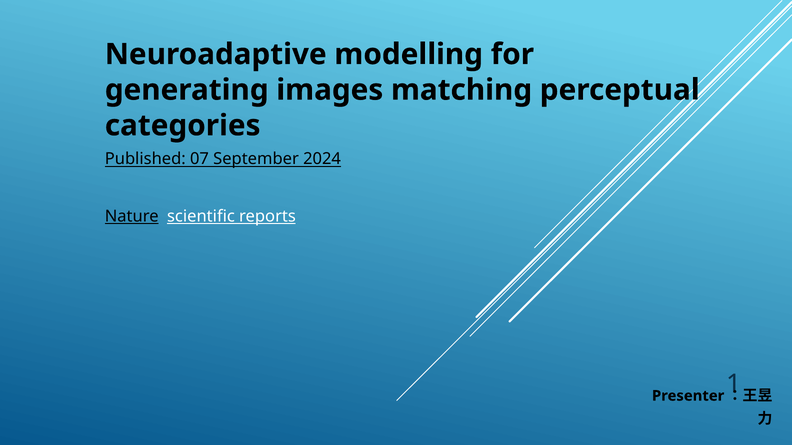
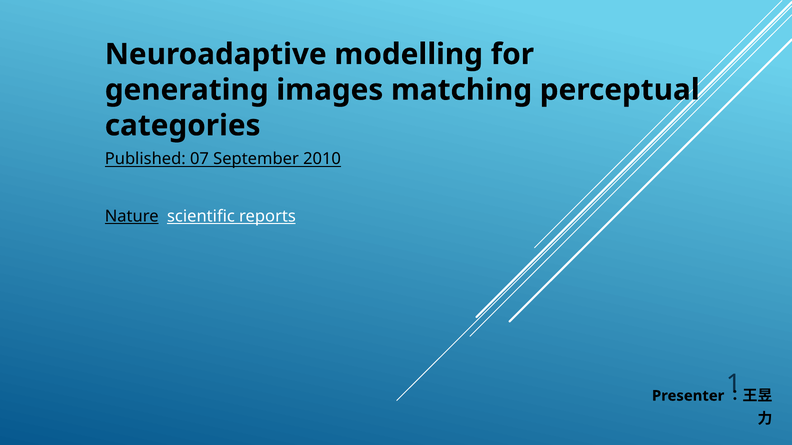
2024: 2024 -> 2010 (322, 159)
